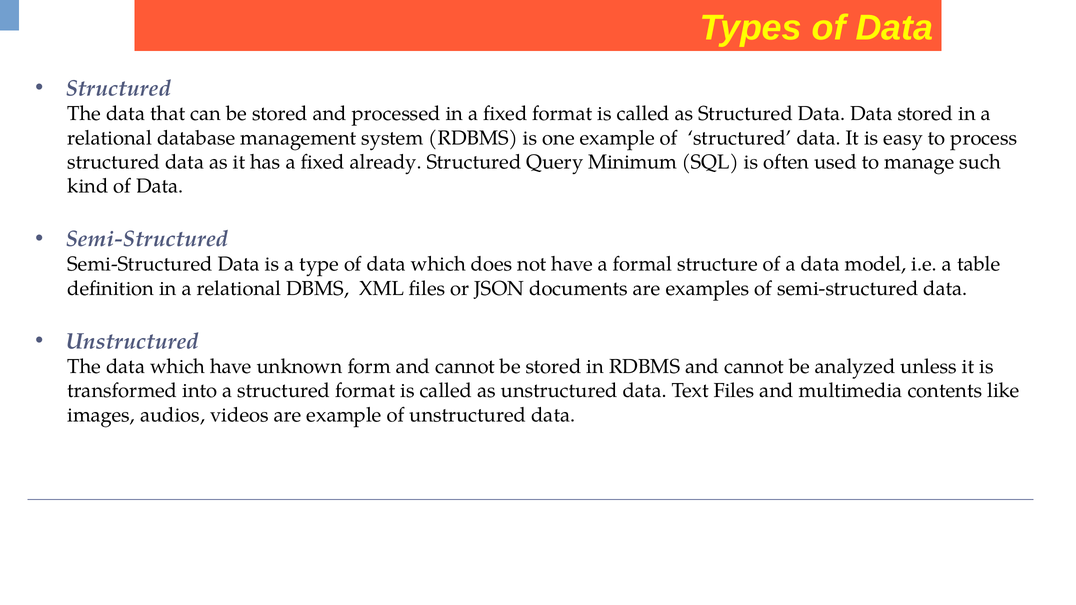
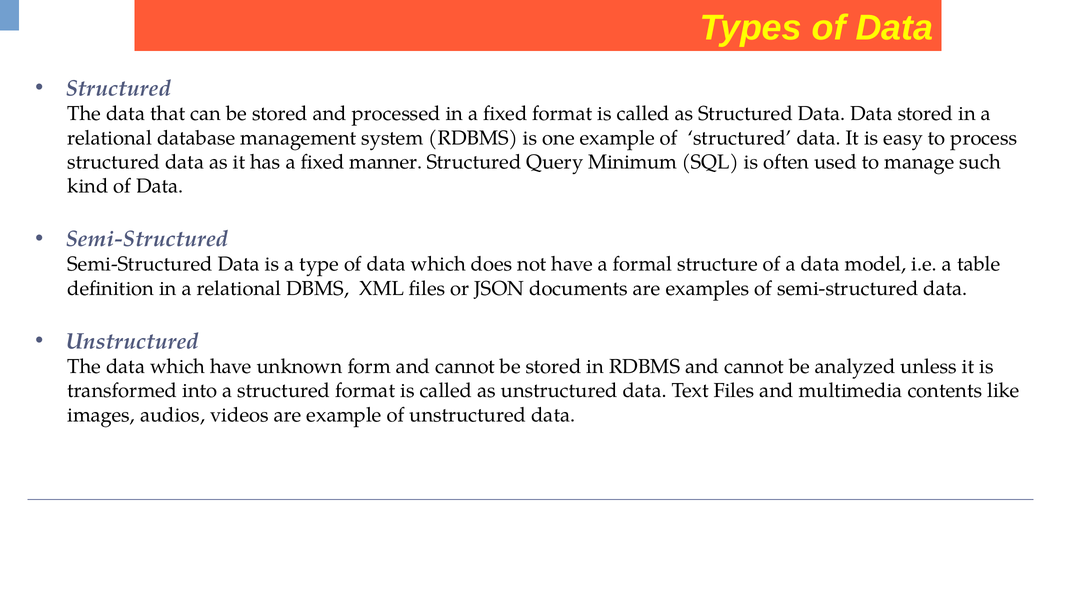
already: already -> manner (386, 162)
